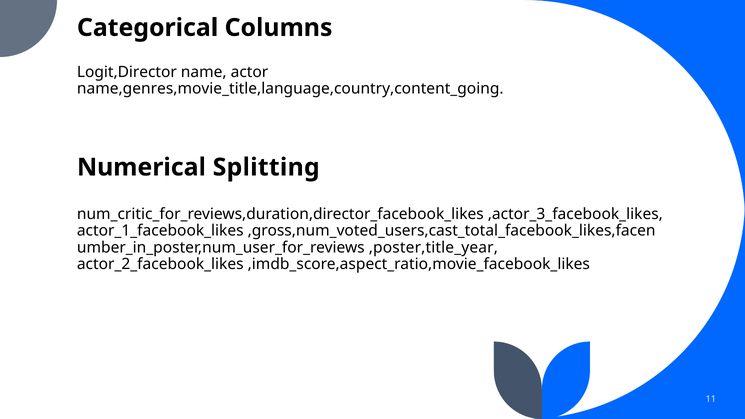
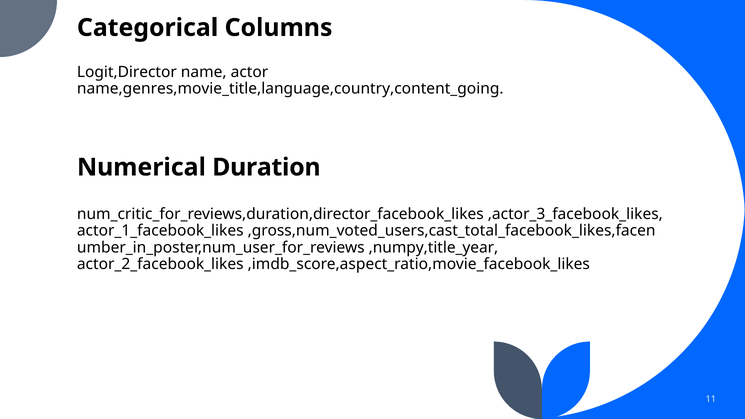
Splitting: Splitting -> Duration (266, 167)
,poster,title_year: ,poster,title_year -> ,numpy,title_year (433, 248)
